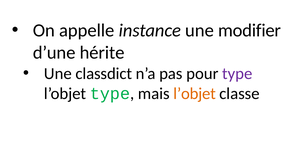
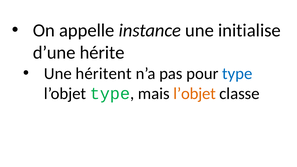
modifier: modifier -> initialise (249, 30)
classdict: classdict -> héritent (104, 74)
type colour: purple -> blue (237, 74)
